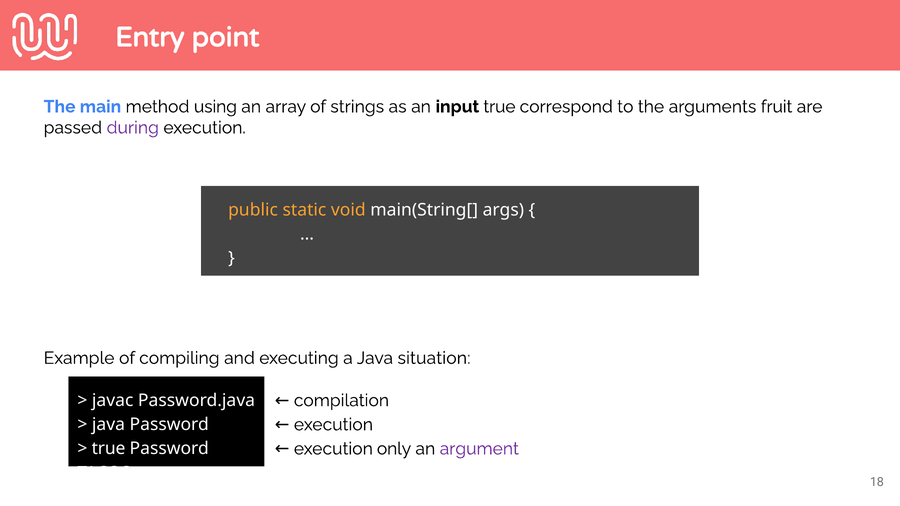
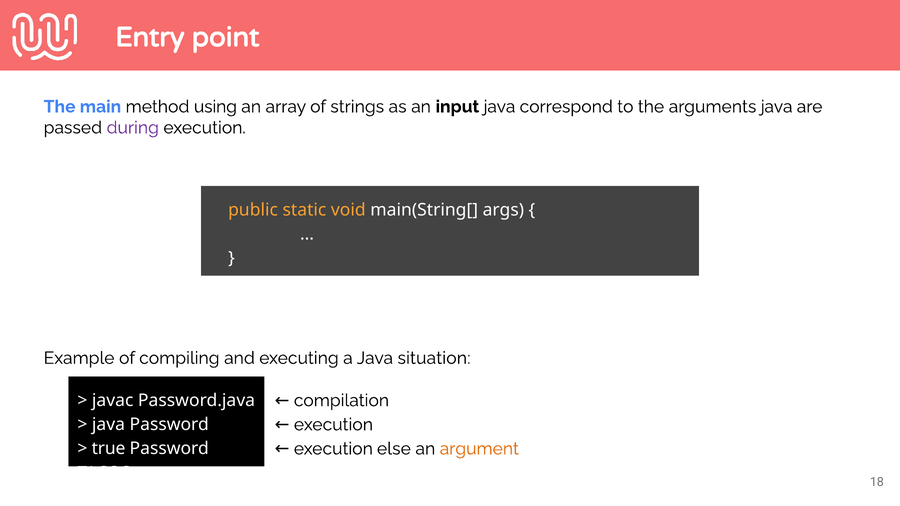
input true: true -> java (499, 107)
arguments fruit: fruit -> java (777, 107)
only: only -> else (394, 449)
argument colour: purple -> orange (479, 449)
